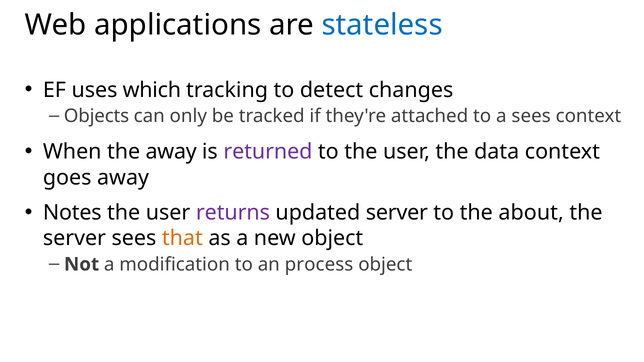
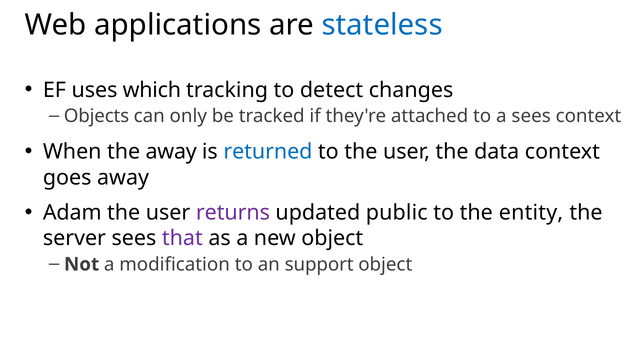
returned colour: purple -> blue (268, 152)
Notes: Notes -> Adam (72, 213)
updated server: server -> public (397, 213)
about: about -> entity (531, 213)
that colour: orange -> purple (182, 239)
process: process -> support (319, 265)
